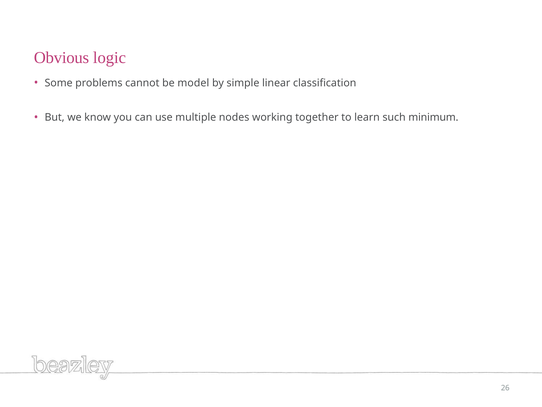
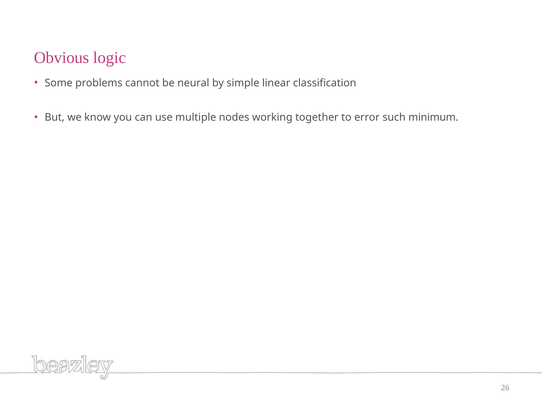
model: model -> neural (193, 83)
learn: learn -> error (367, 117)
